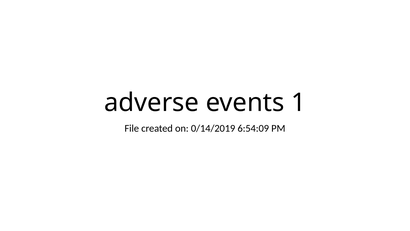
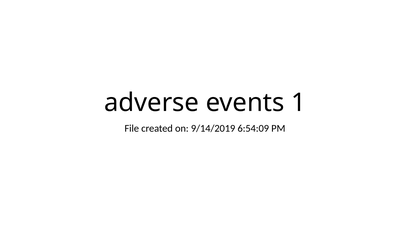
0/14/2019: 0/14/2019 -> 9/14/2019 (213, 128)
